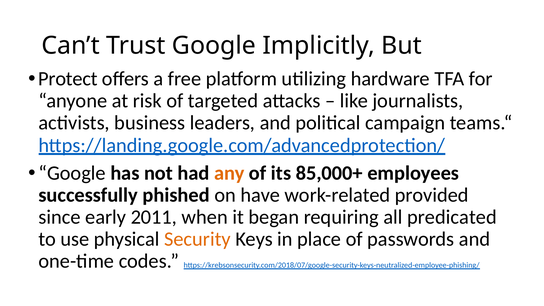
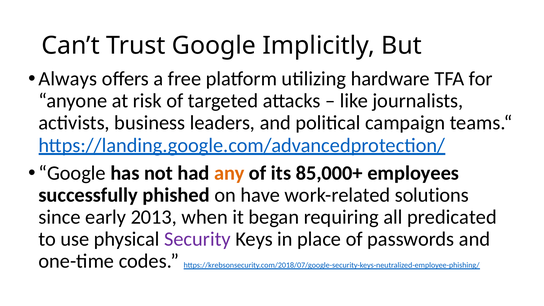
Protect: Protect -> Always (68, 79)
provided: provided -> solutions (432, 195)
2011: 2011 -> 2013 (154, 217)
Security colour: orange -> purple (197, 239)
